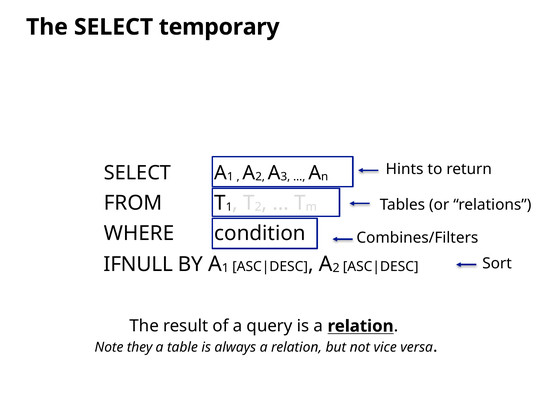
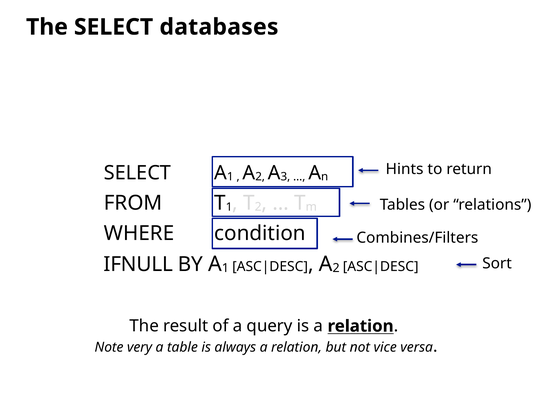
temporary: temporary -> databases (219, 27)
they: they -> very (140, 347)
